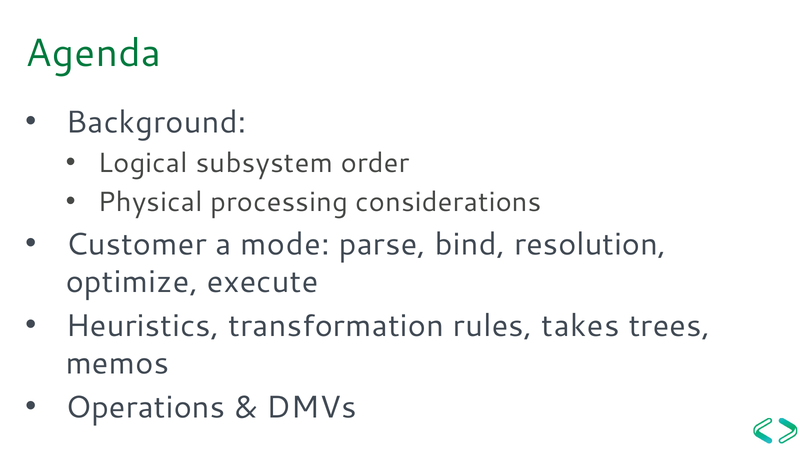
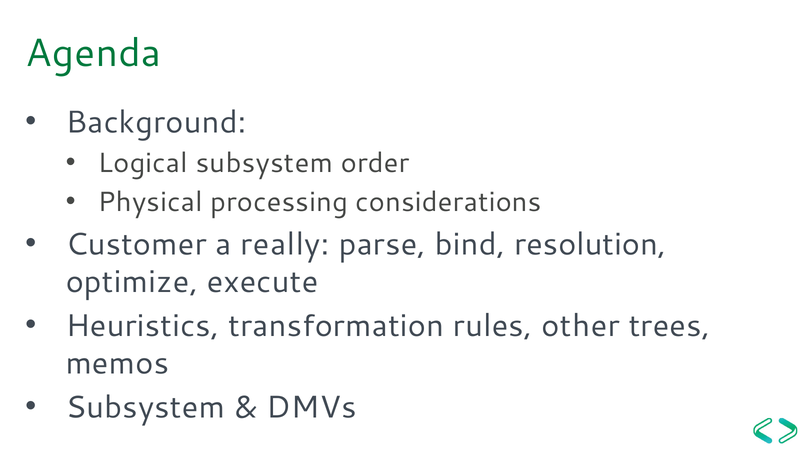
mode: mode -> really (285, 244)
takes: takes -> other (581, 325)
Operations: Operations -> Subsystem (145, 407)
